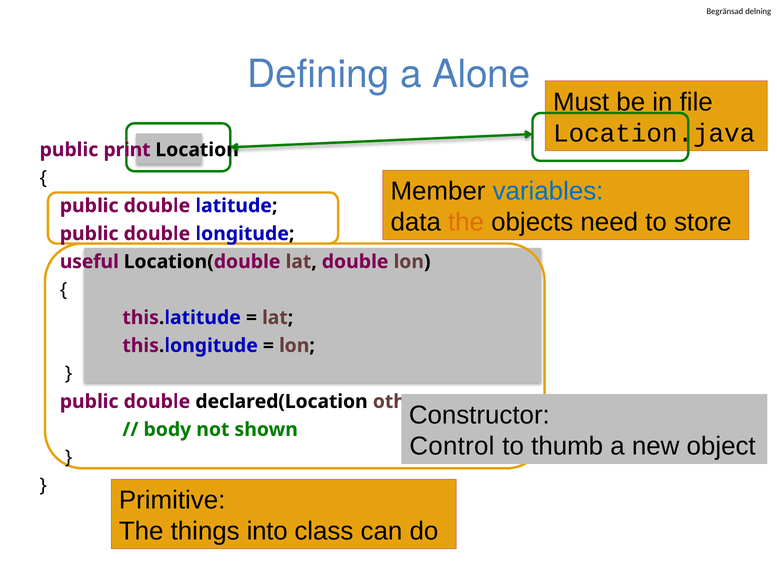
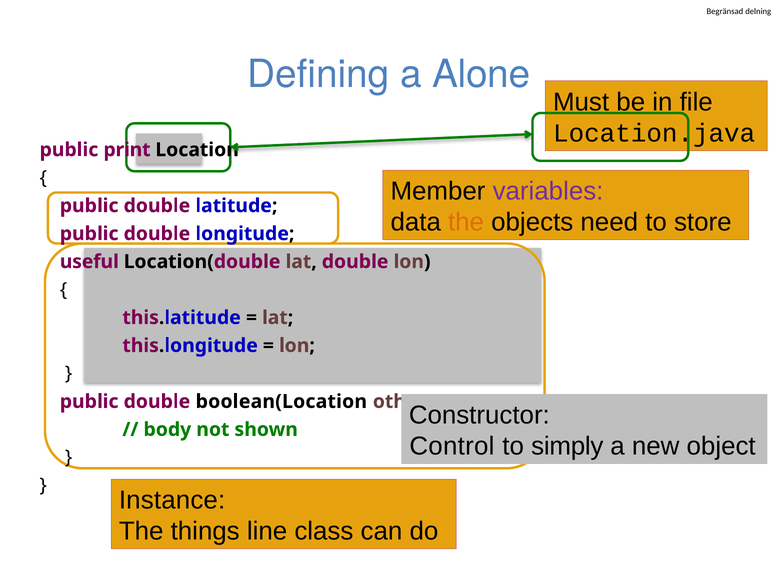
variables colour: blue -> purple (548, 191)
declared(Location: declared(Location -> boolean(Location (281, 401)
thumb: thumb -> simply (567, 446)
Primitive: Primitive -> Instance (172, 500)
into: into -> line (267, 531)
